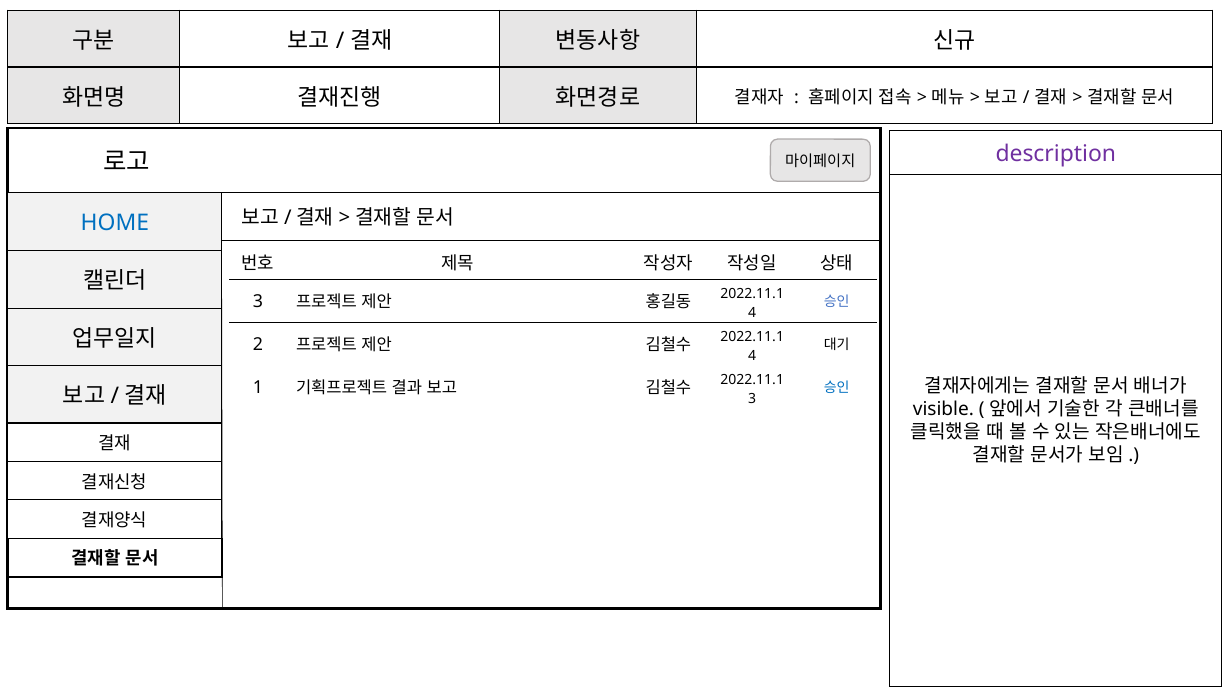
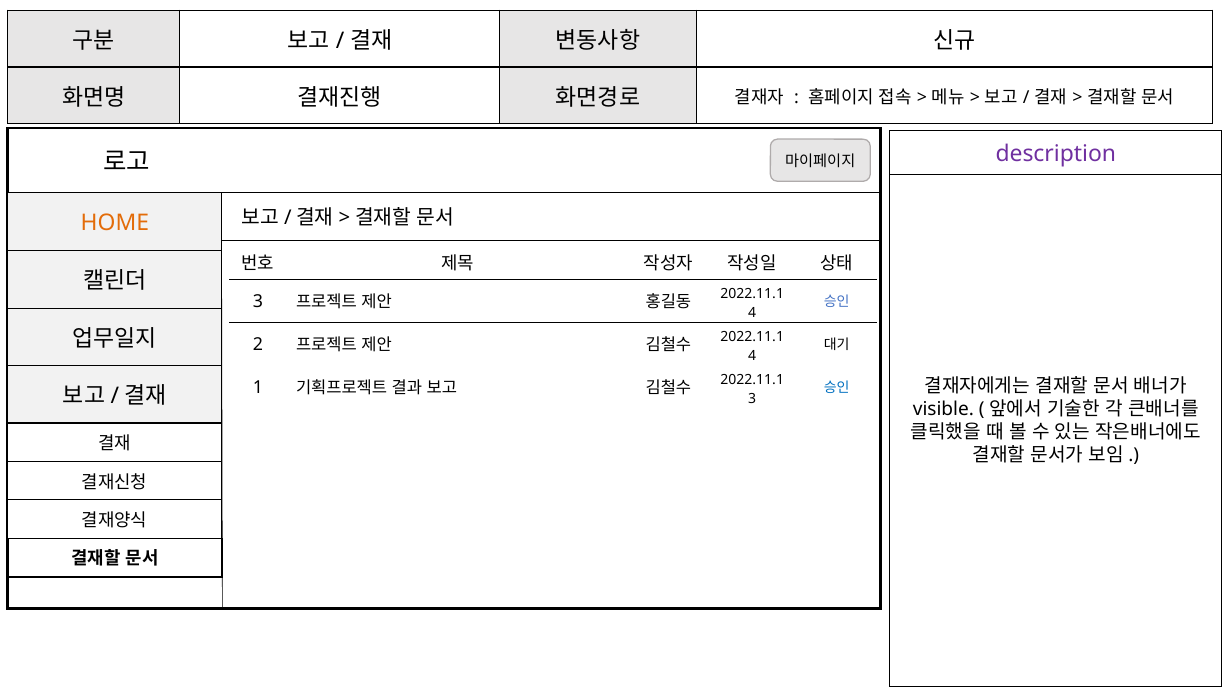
HOME colour: blue -> orange (115, 224)
